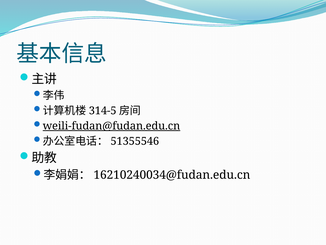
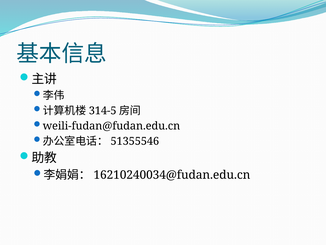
weili-fudan@fudan.edu.cn underline: present -> none (111, 126)
